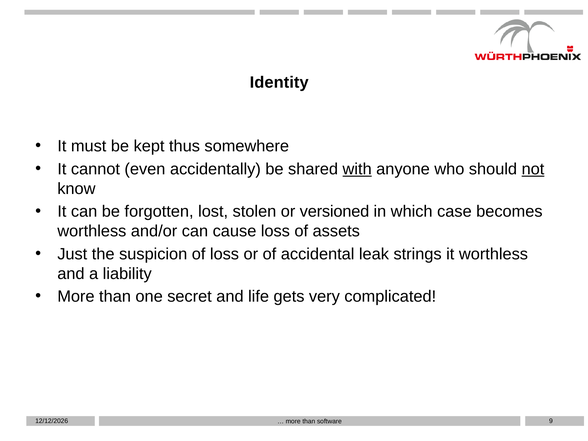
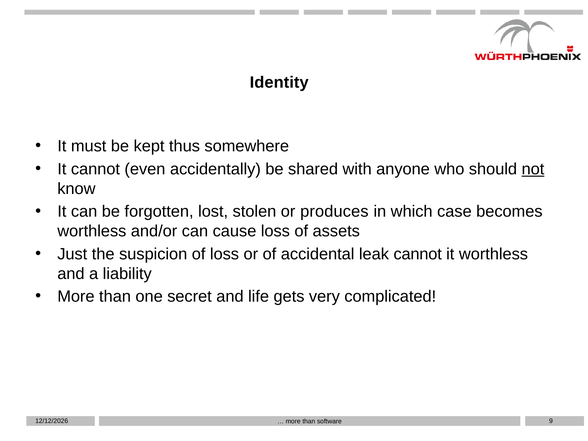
with underline: present -> none (357, 169)
versioned: versioned -> produces (334, 212)
leak strings: strings -> cannot (418, 254)
